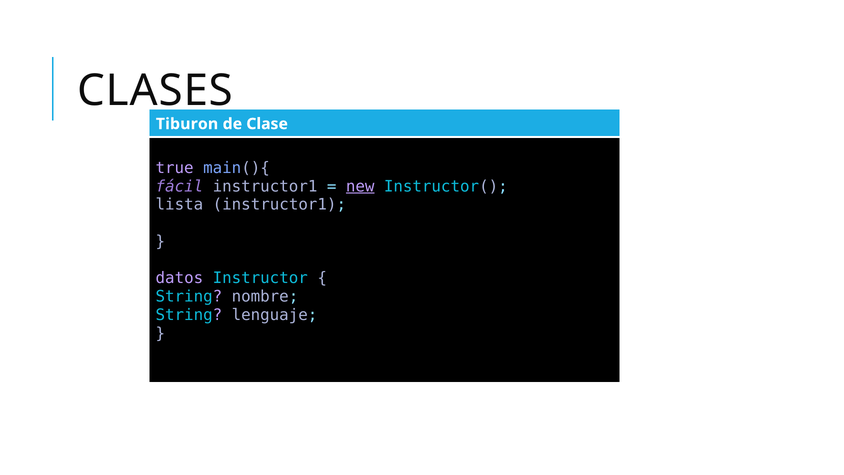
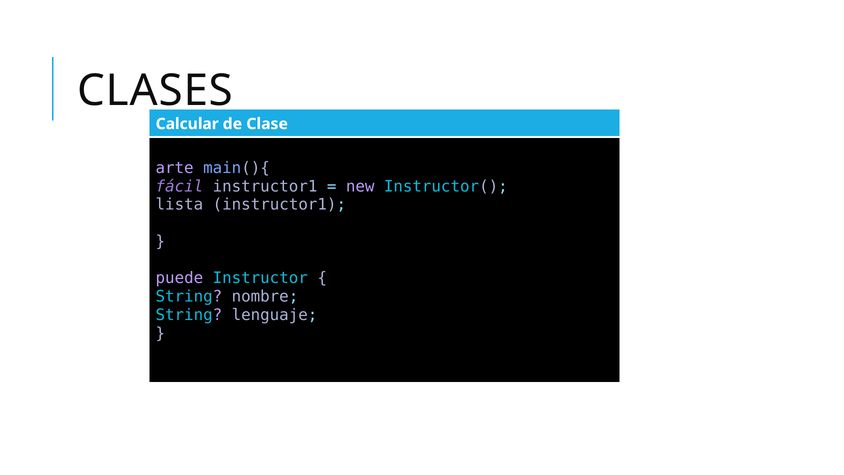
Tiburon: Tiburon -> Calcular (187, 124)
true: true -> arte (175, 168)
new underline: present -> none (360, 186)
datos: datos -> puede (179, 278)
